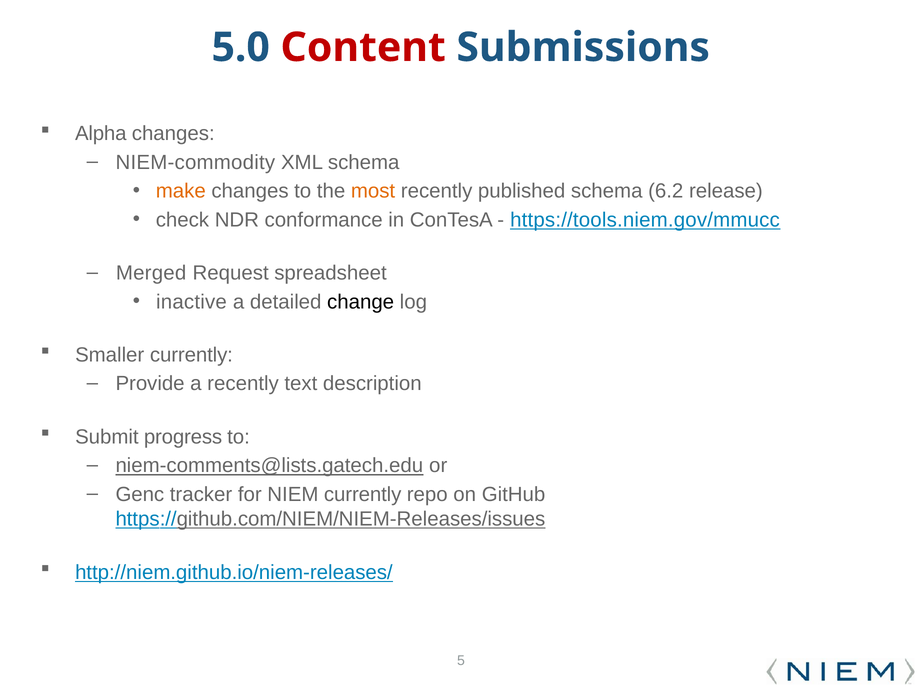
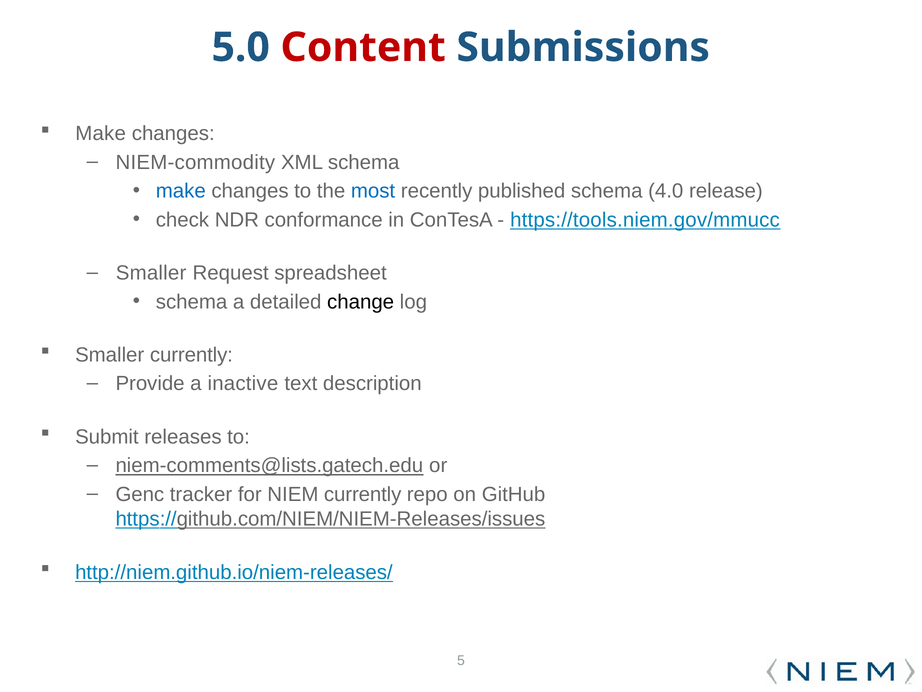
Alpha: Alpha -> Make (101, 134)
make colour: orange -> blue (181, 191)
most colour: orange -> blue (373, 191)
6.2: 6.2 -> 4.0 (666, 191)
Merged: Merged -> Smaller (151, 273)
inactive: inactive -> schema (192, 302)
a recently: recently -> inactive (243, 383)
progress: progress -> releases (183, 437)
